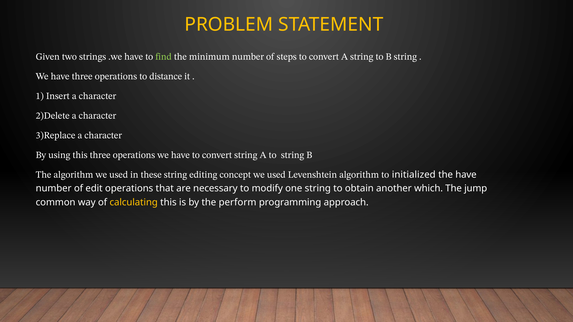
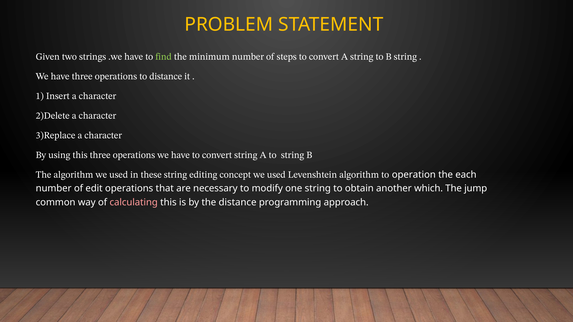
initialized: initialized -> operation (414, 175)
the have: have -> each (466, 175)
calculating colour: yellow -> pink (134, 202)
the perform: perform -> distance (238, 202)
